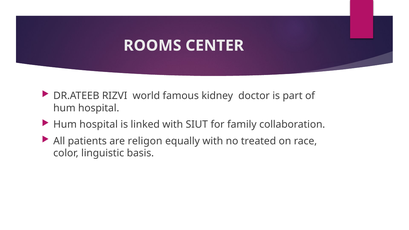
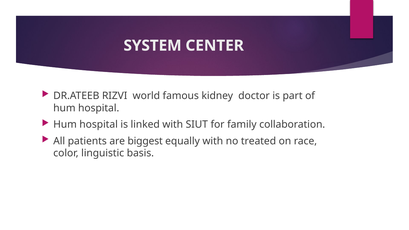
ROOMS: ROOMS -> SYSTEM (153, 46)
religon: religon -> biggest (145, 141)
